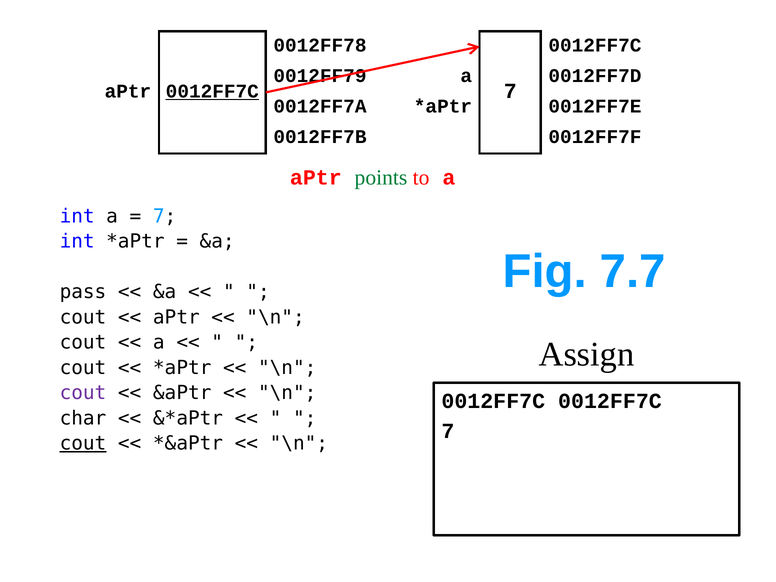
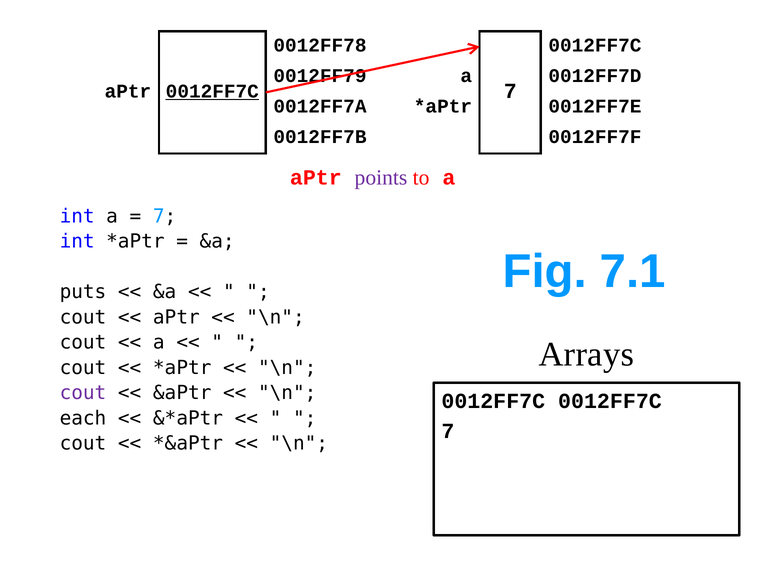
points colour: green -> purple (381, 178)
7.7: 7.7 -> 7.1 (633, 271)
pass: pass -> puts (83, 292)
Assign: Assign -> Arrays (586, 354)
char: char -> each (83, 418)
cout underline: present -> none (83, 443)
